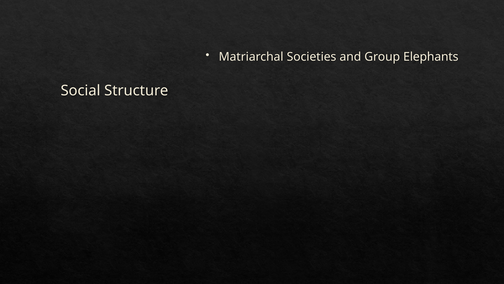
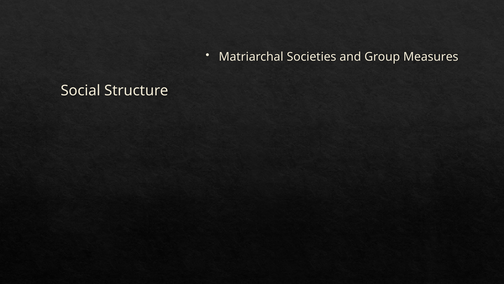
Elephants: Elephants -> Measures (431, 57)
